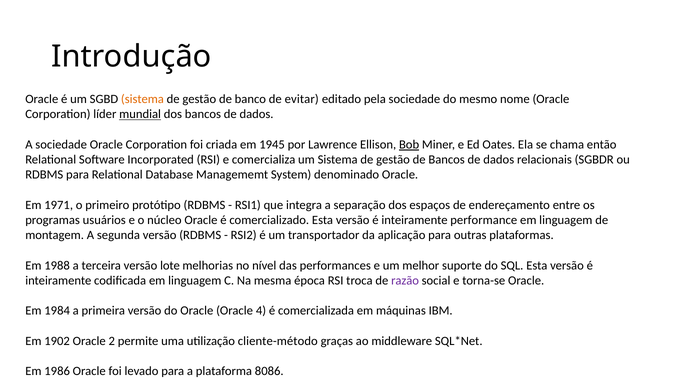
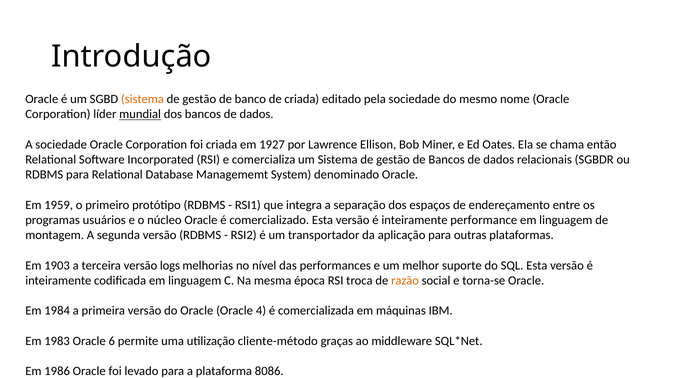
de evitar: evitar -> criada (302, 99)
1945: 1945 -> 1927 (272, 145)
Bob underline: present -> none (409, 145)
1971: 1971 -> 1959 (59, 205)
1988: 1988 -> 1903 (57, 266)
lote: lote -> logs (170, 266)
razão colour: purple -> orange (405, 281)
1902: 1902 -> 1983 (57, 342)
2: 2 -> 6 (112, 342)
